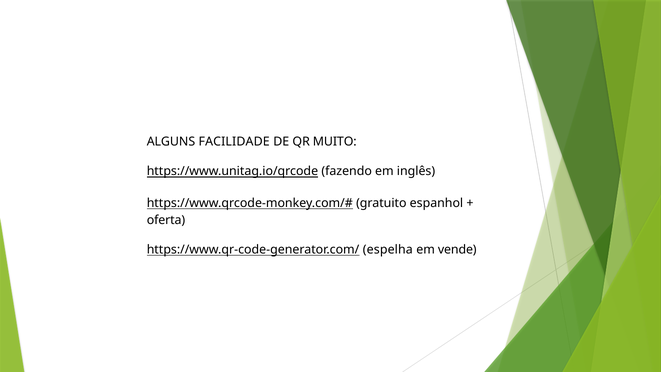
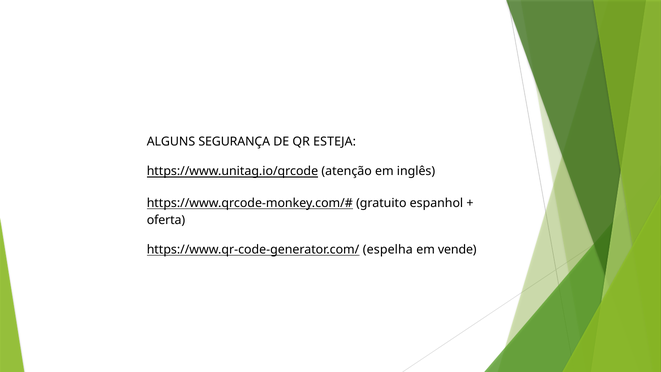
FACILIDADE: FACILIDADE -> SEGURANÇA (234, 142)
MUITO: MUITO -> ESTEJA (335, 142)
fazendo: fazendo -> atenção (347, 171)
